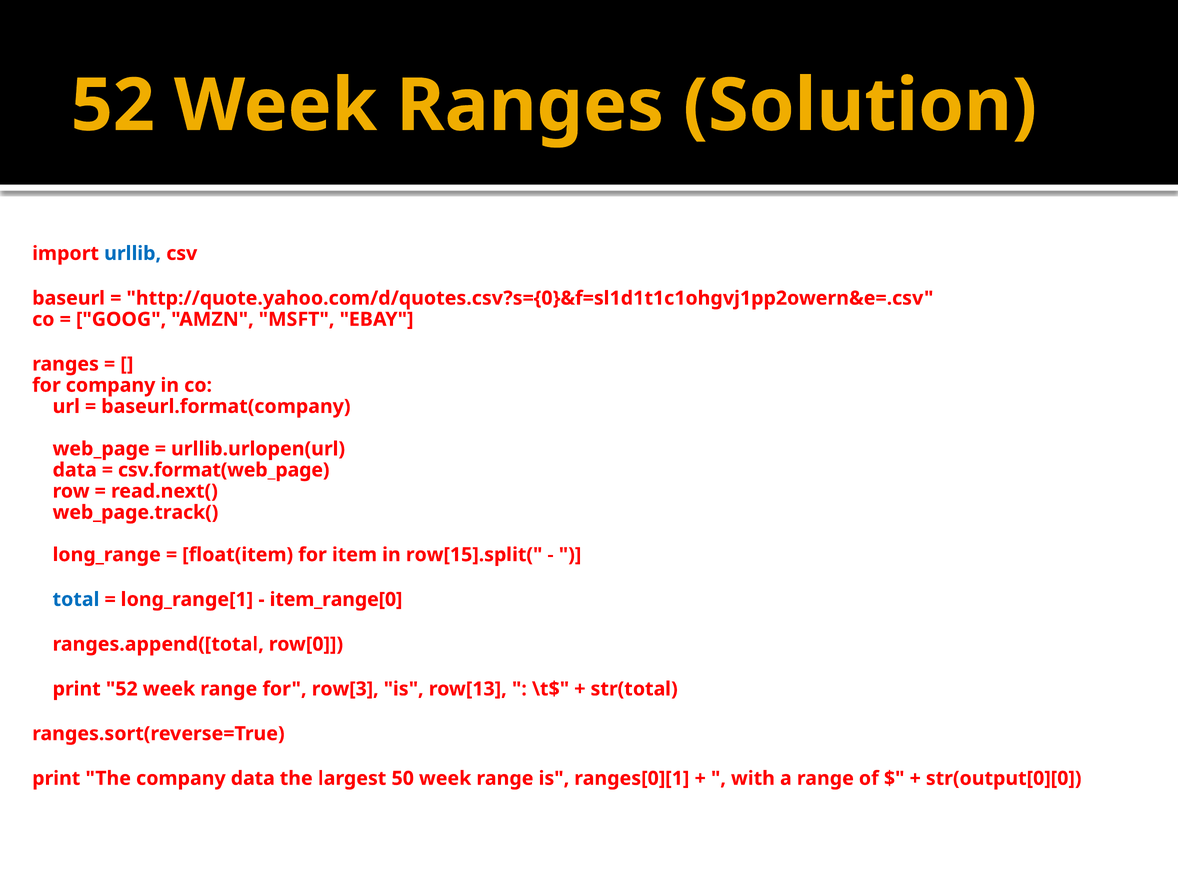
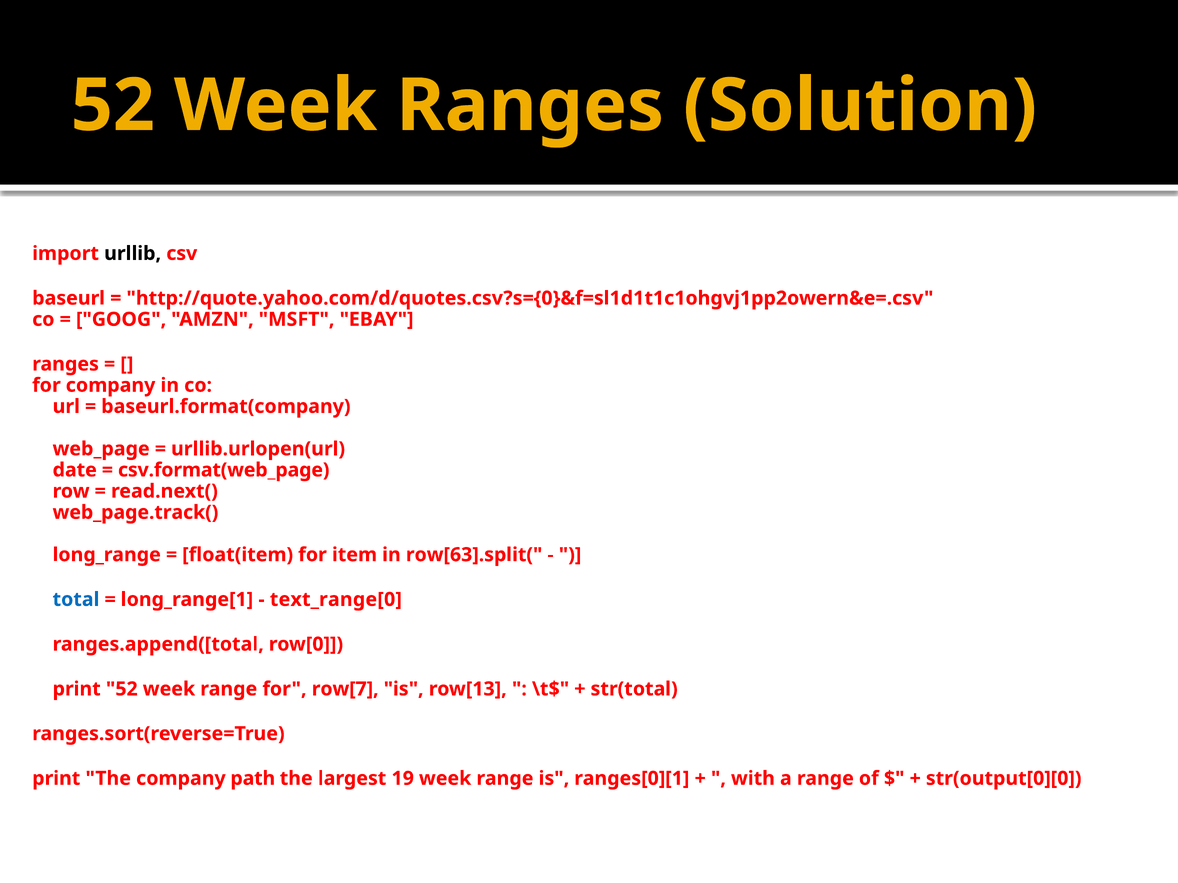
urllib colour: blue -> black (133, 254)
data: data -> date (75, 470)
row[15].split(: row[15].split( -> row[63].split( (474, 555)
item_range[0: item_range[0 -> text_range[0 (336, 600)
row[3: row[3 -> row[7 (345, 689)
company data: data -> path (253, 779)
50: 50 -> 19 (403, 779)
